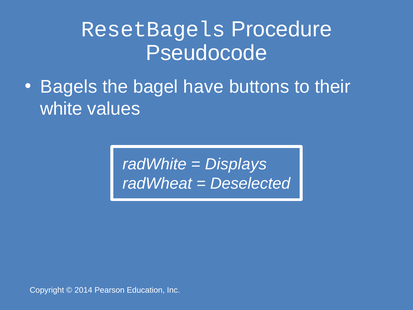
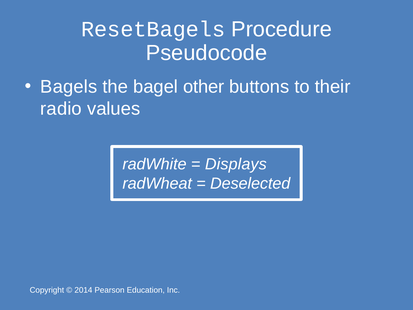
have: have -> other (204, 87)
white: white -> radio (61, 109)
